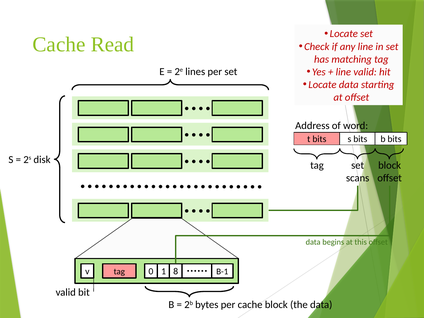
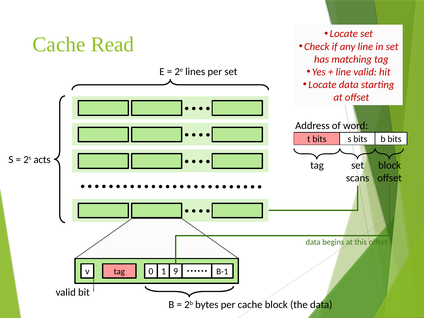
disk: disk -> acts (42, 160)
8: 8 -> 9 (176, 272)
